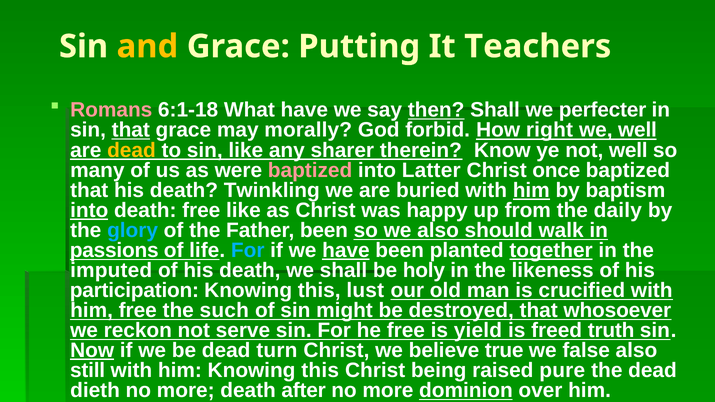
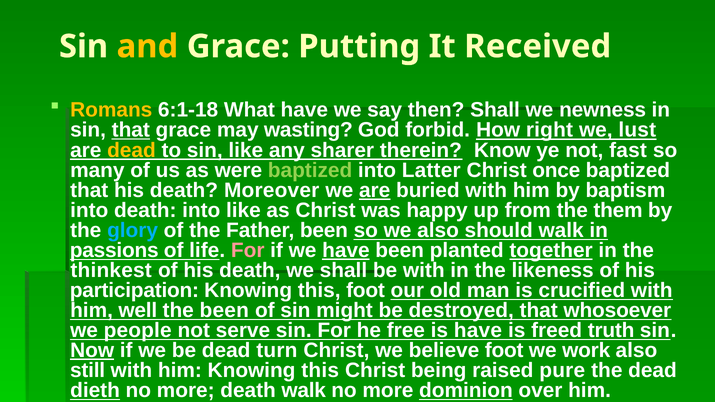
Teachers: Teachers -> Received (538, 46)
Romans colour: pink -> yellow (111, 110)
then underline: present -> none (436, 110)
perfecter: perfecter -> newness (603, 110)
morally: morally -> wasting (308, 130)
we well: well -> lust (637, 130)
not well: well -> fast (628, 150)
baptized colour: pink -> light green (310, 170)
Twinkling: Twinkling -> Moreover (272, 190)
are underline: none -> present (375, 190)
him underline: present -> none (531, 190)
into underline: present -> none (89, 210)
death free: free -> into (201, 210)
daily: daily -> them (618, 210)
For colour: light blue -> pink (248, 250)
imputed: imputed -> thinkest (111, 270)
be holy: holy -> with (424, 270)
this lust: lust -> foot (365, 290)
him free: free -> well (138, 310)
the such: such -> been (224, 310)
reckon: reckon -> people (138, 331)
is yield: yield -> have (478, 331)
believe true: true -> foot (504, 351)
false: false -> work (586, 351)
dieth underline: none -> present (95, 391)
death after: after -> walk (304, 391)
